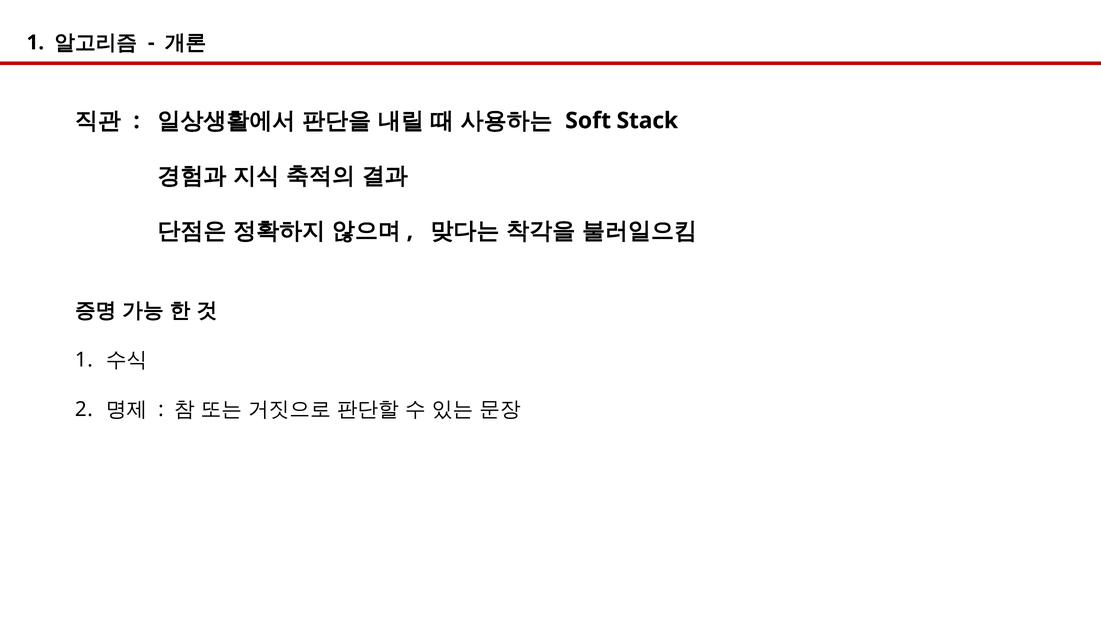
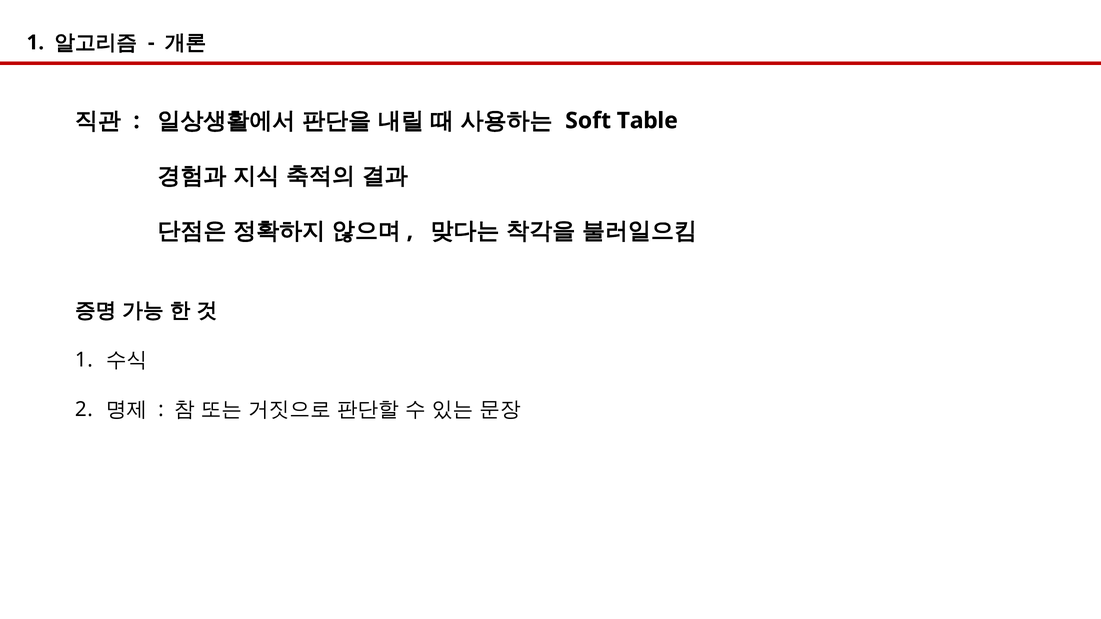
Stack: Stack -> Table (647, 121)
